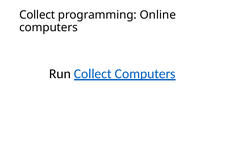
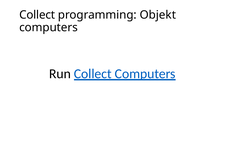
Online: Online -> Objekt (158, 15)
